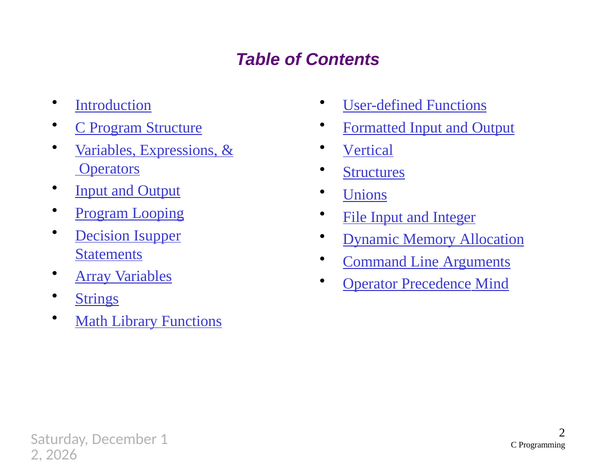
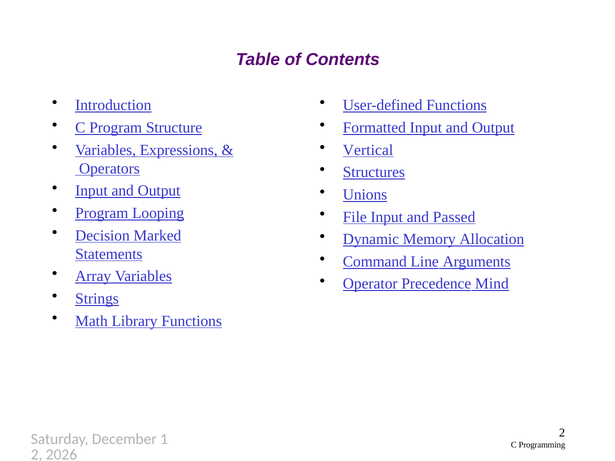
Integer: Integer -> Passed (454, 217)
Isupper: Isupper -> Marked (157, 235)
